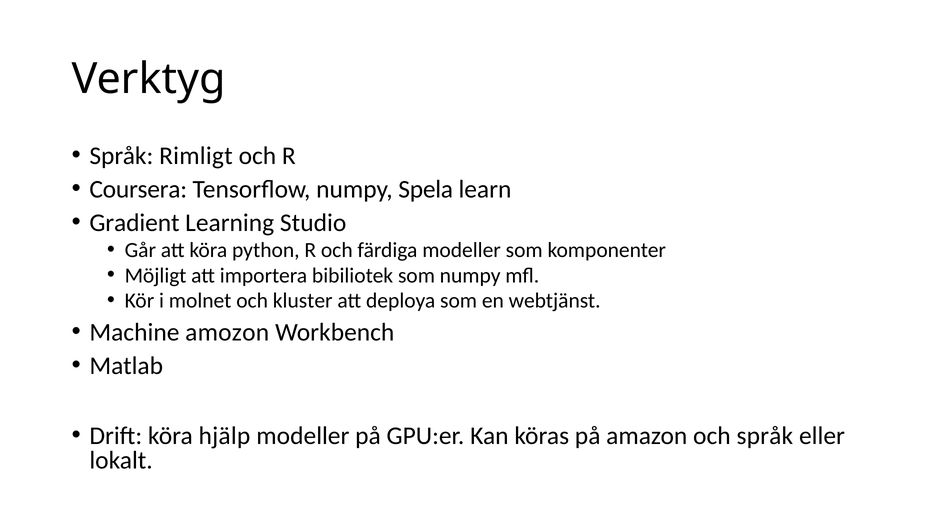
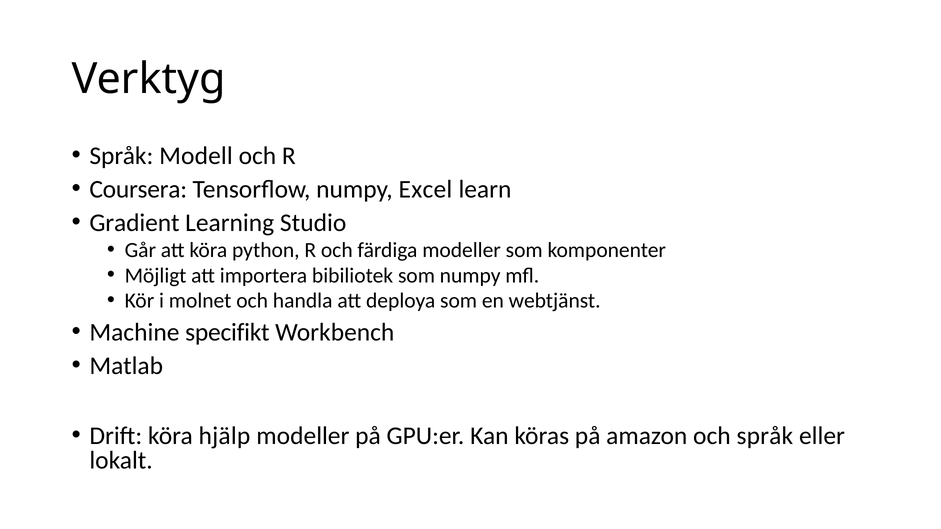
Rimligt: Rimligt -> Modell (196, 156)
Spela: Spela -> Excel (425, 189)
kluster: kluster -> handla (303, 301)
amozon: amozon -> specifikt (227, 333)
